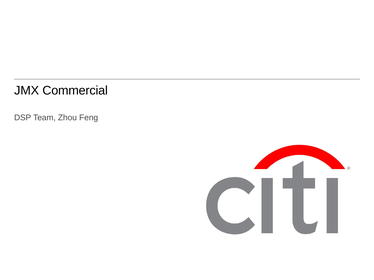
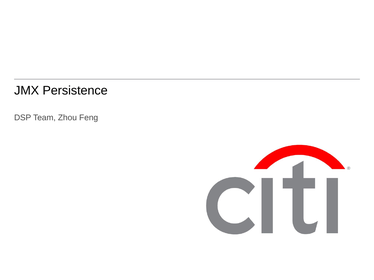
Commercial: Commercial -> Persistence (75, 91)
